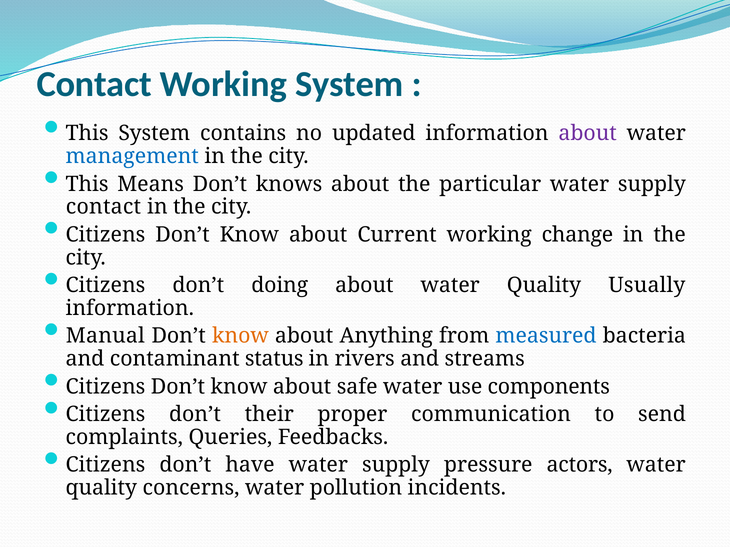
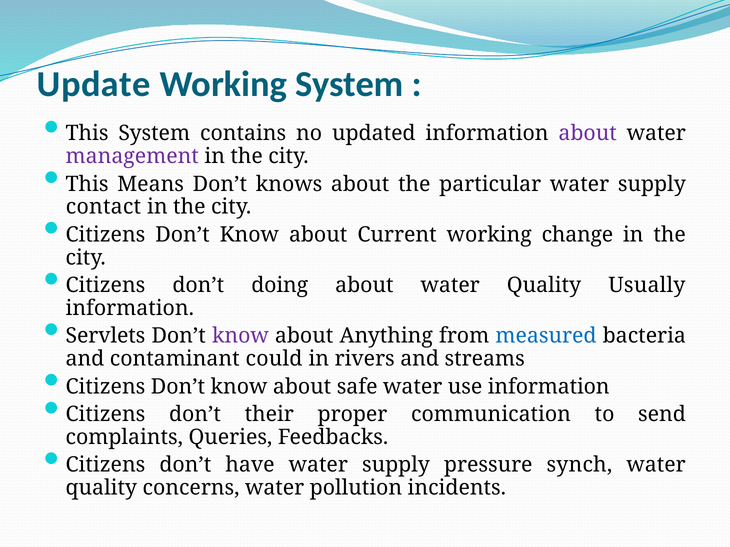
Contact: Contact -> Update (94, 84)
management colour: blue -> purple (132, 156)
Manual: Manual -> Servlets (105, 336)
know colour: orange -> purple (240, 336)
status: status -> could (274, 359)
use components: components -> information (549, 387)
actors: actors -> synch (579, 465)
